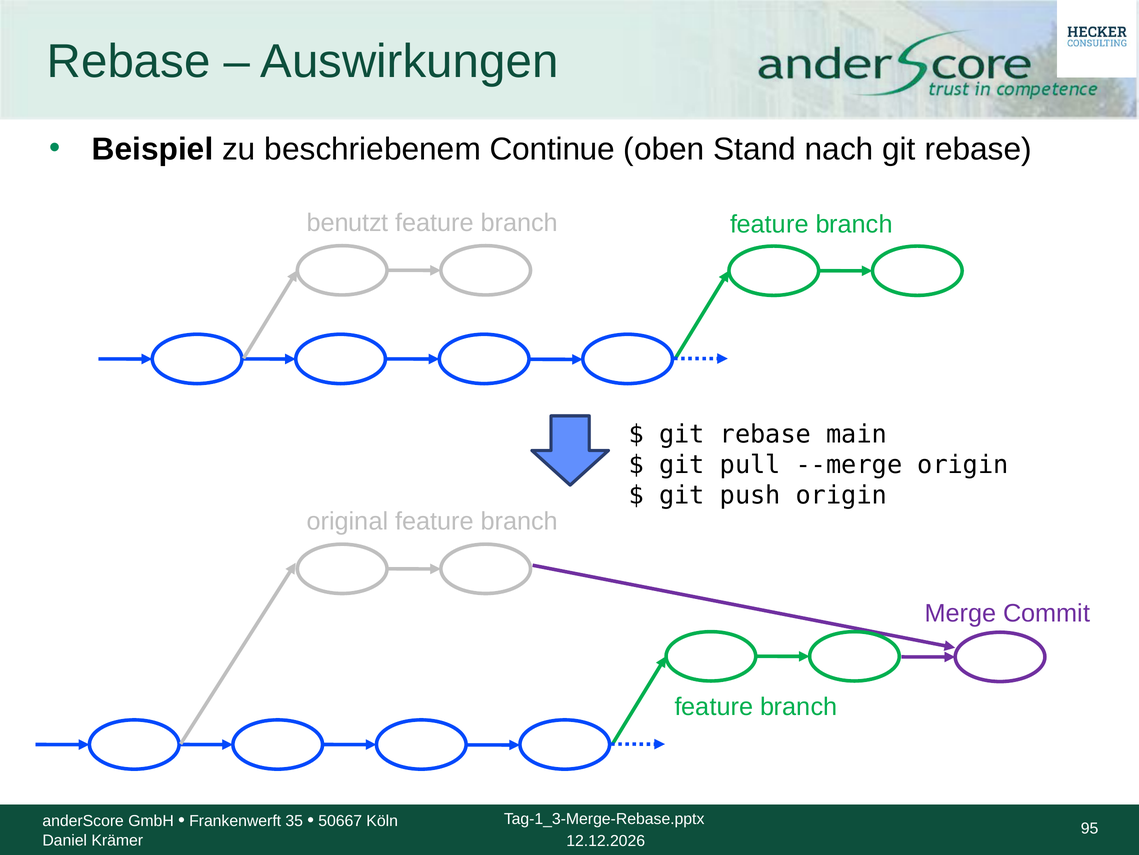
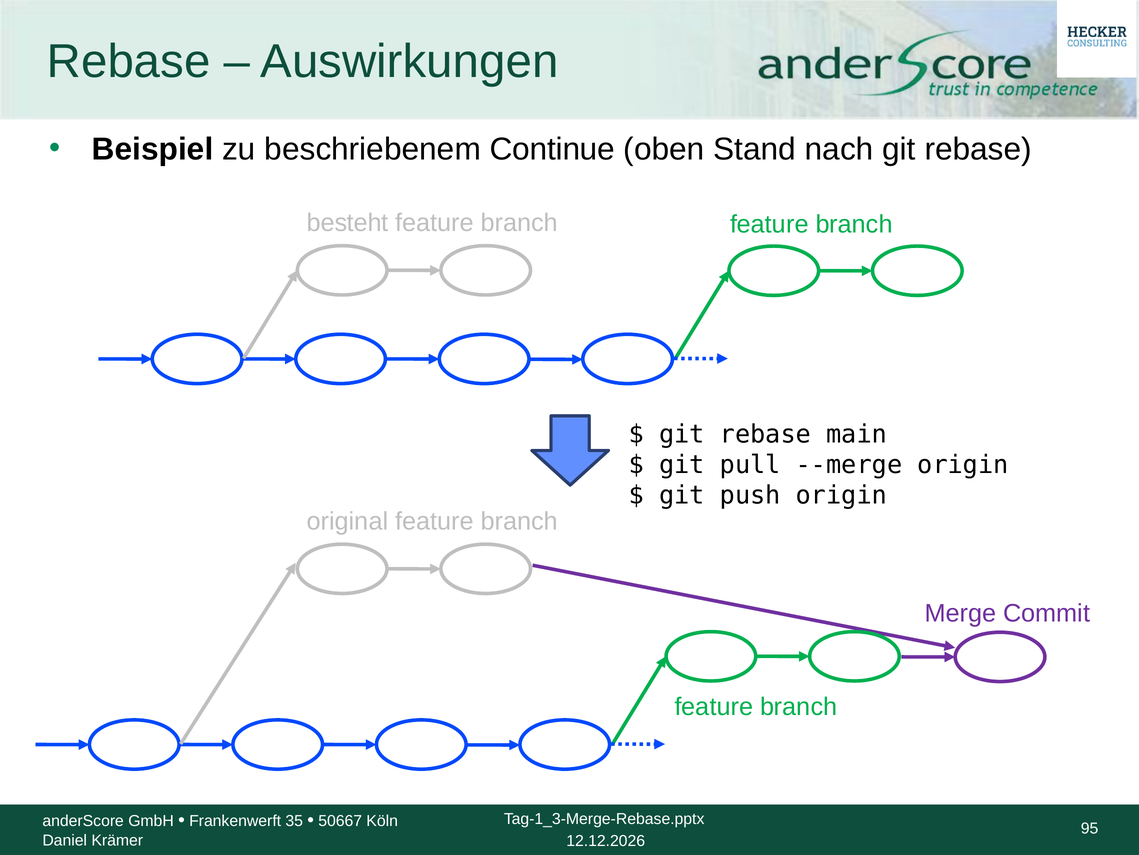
benutzt: benutzt -> besteht (348, 223)
